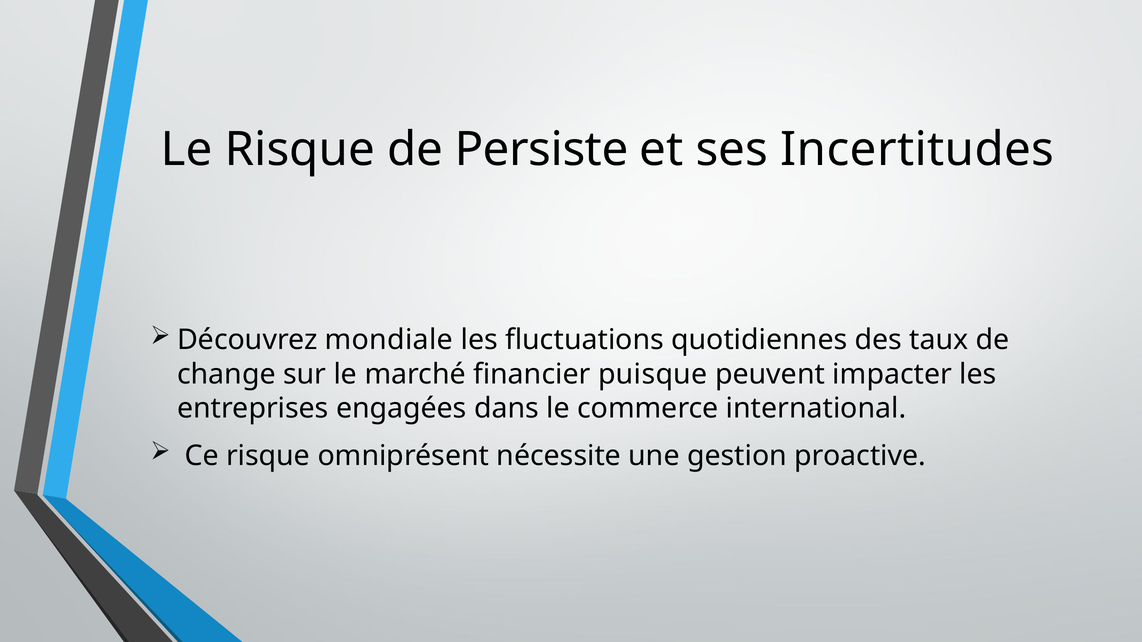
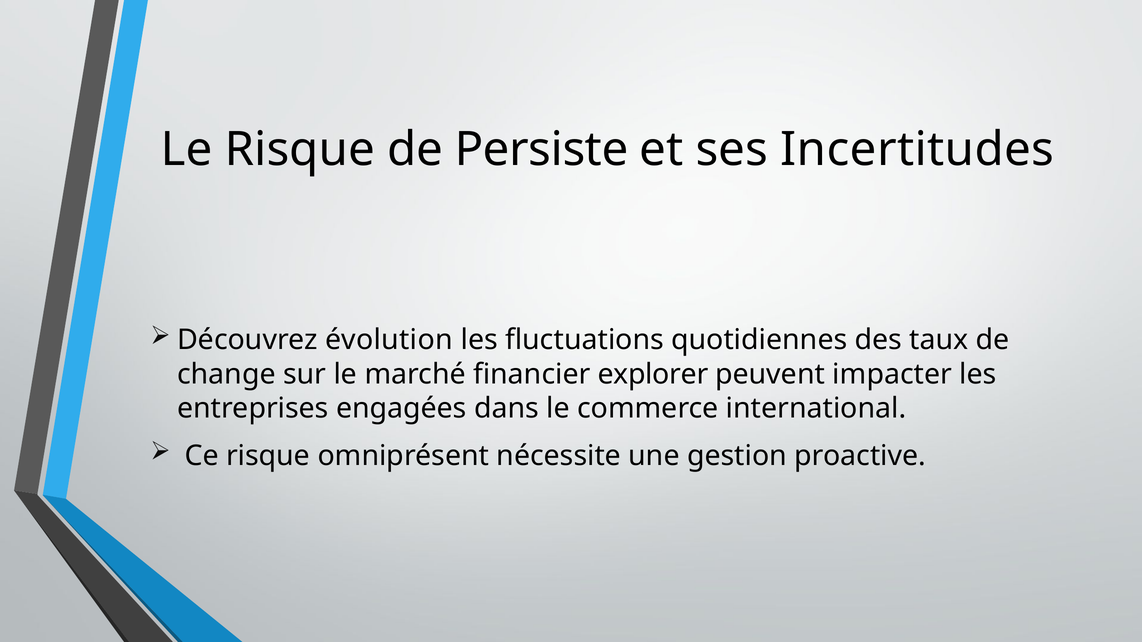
mondiale: mondiale -> évolution (389, 340)
puisque: puisque -> explorer (653, 375)
